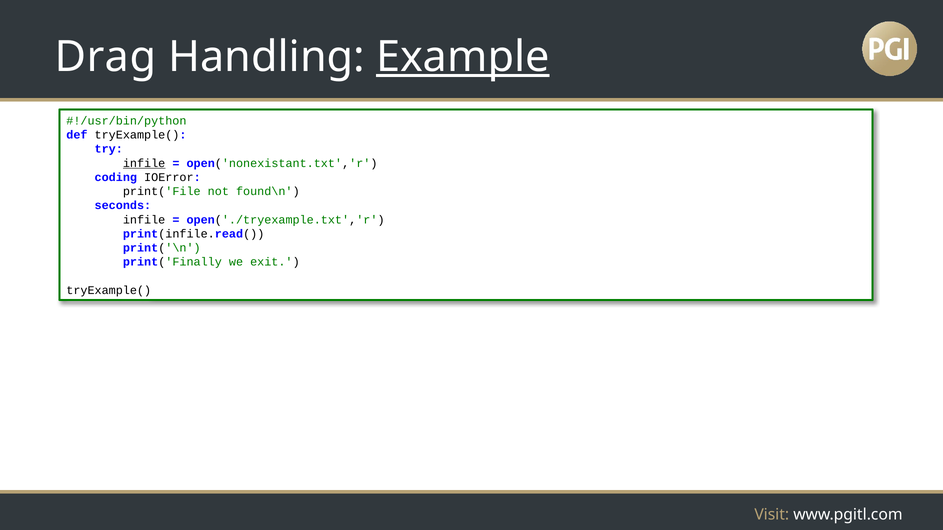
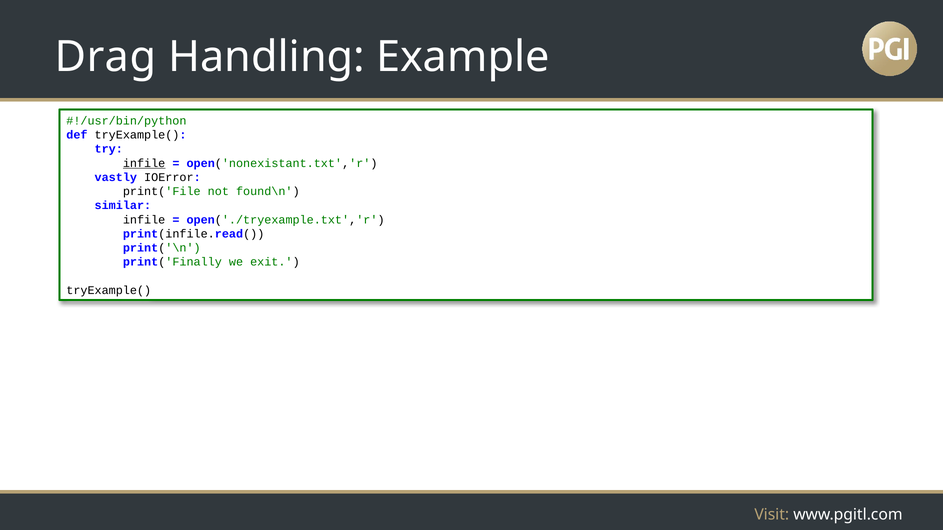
Example underline: present -> none (463, 57)
coding: coding -> vastly (116, 177)
seconds: seconds -> similar (123, 206)
